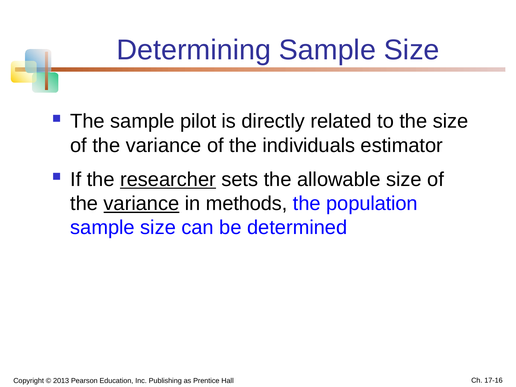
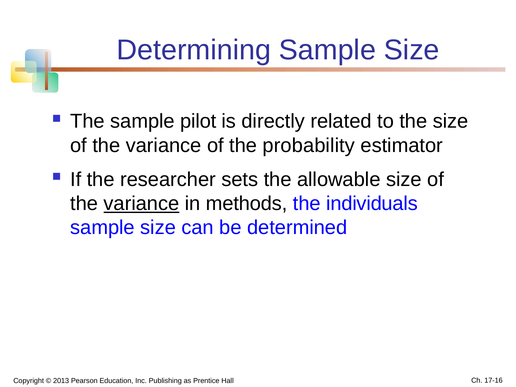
individuals: individuals -> probability (309, 145)
researcher underline: present -> none (168, 180)
population: population -> individuals (372, 204)
